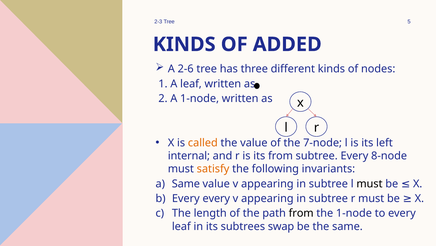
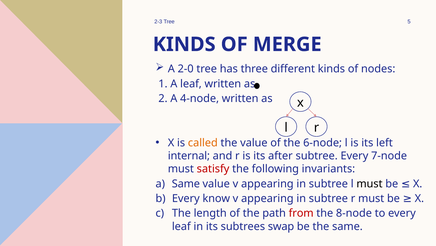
ADDED: ADDED -> MERGE (287, 44)
2-6: 2-6 -> 2-0 (186, 69)
A 1-node: 1-node -> 4-node (200, 98)
7-node: 7-node -> 6-node (323, 142)
its from: from -> after (280, 155)
8-node: 8-node -> 7-node (389, 155)
satisfy colour: orange -> red (213, 169)
Every every: every -> know (216, 198)
from colour: black -> red (301, 213)
the 1-node: 1-node -> 8-node (354, 213)
